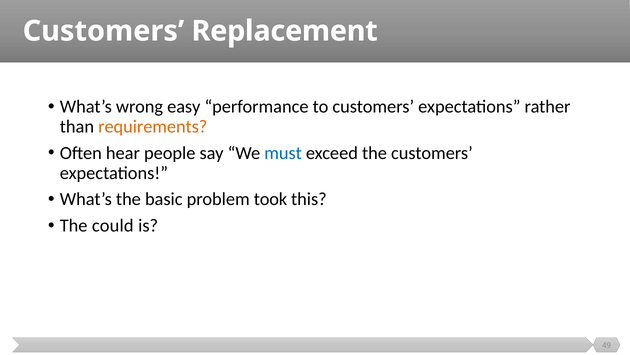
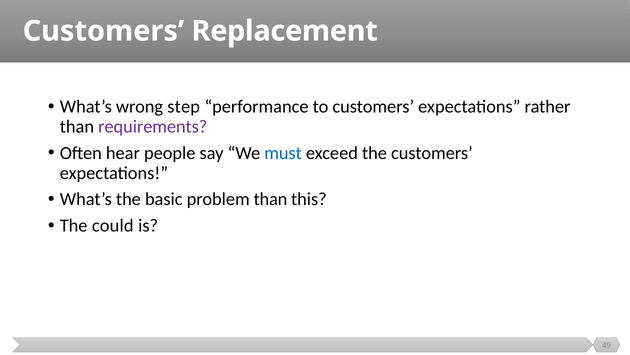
easy: easy -> step (184, 107)
requirements colour: orange -> purple (153, 126)
problem took: took -> than (271, 199)
